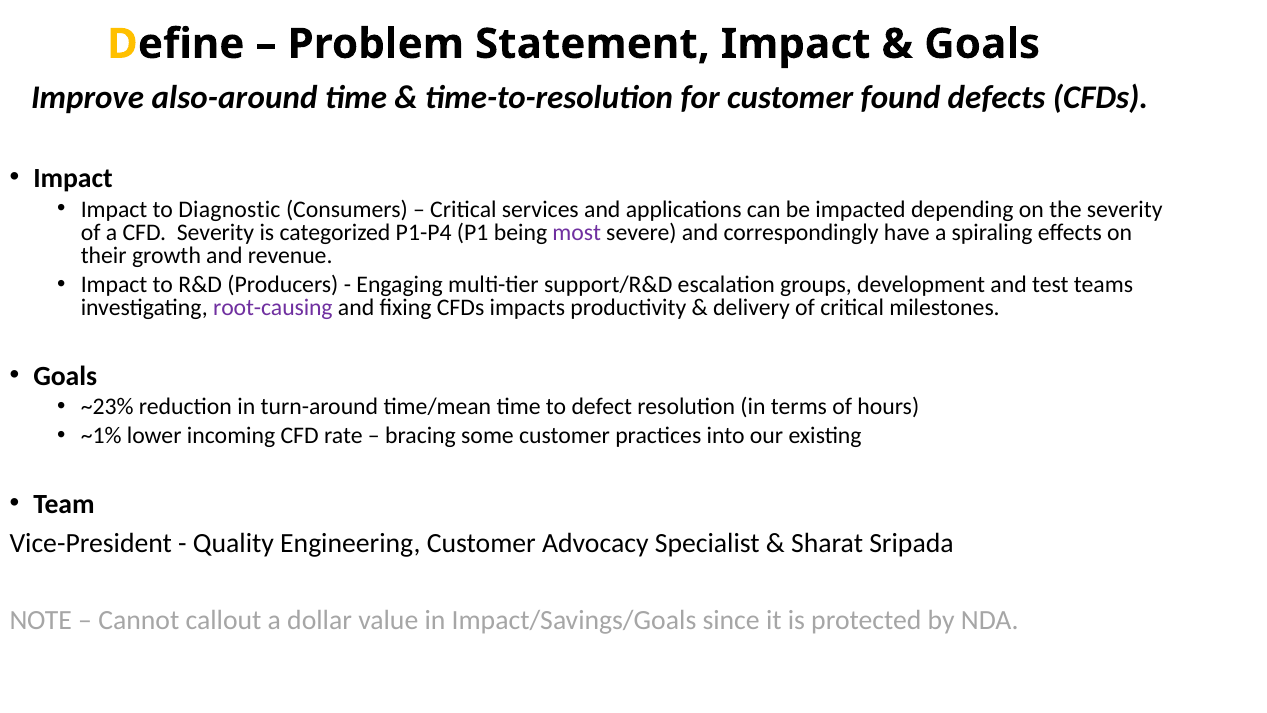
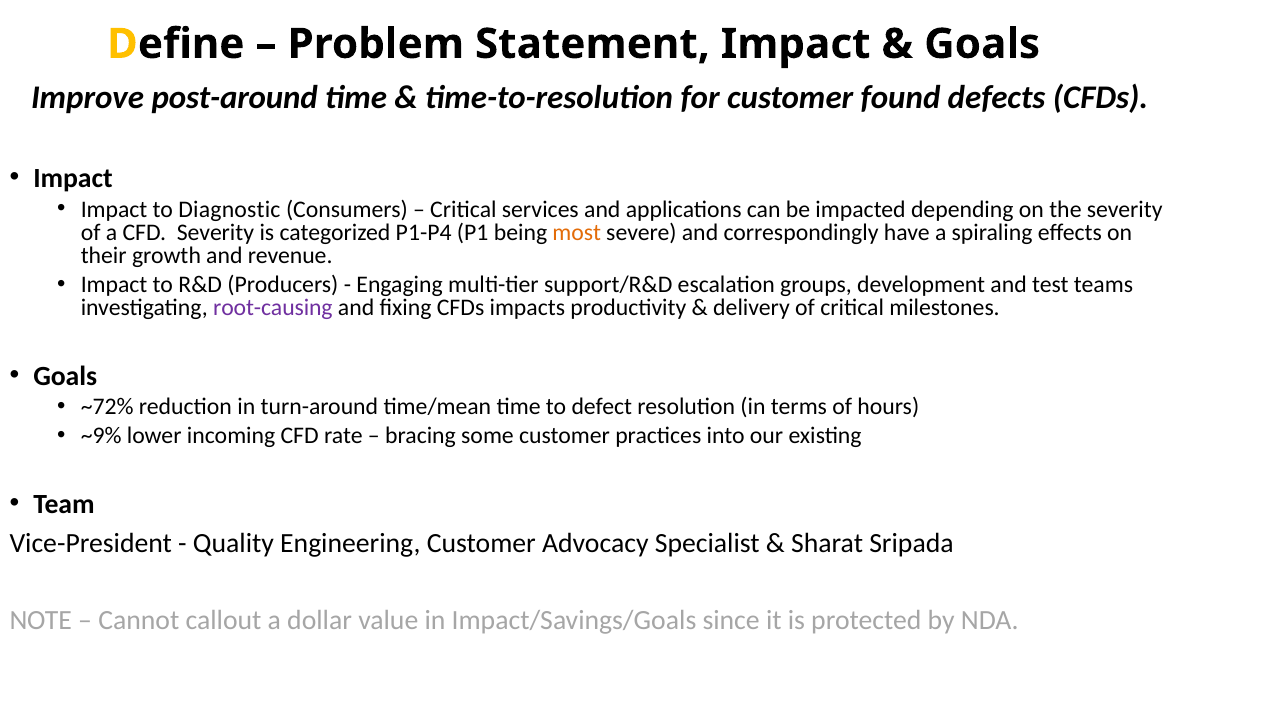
also-around: also-around -> post-around (235, 98)
most colour: purple -> orange (577, 232)
~23%: ~23% -> ~72% (107, 407)
~1%: ~1% -> ~9% (101, 436)
